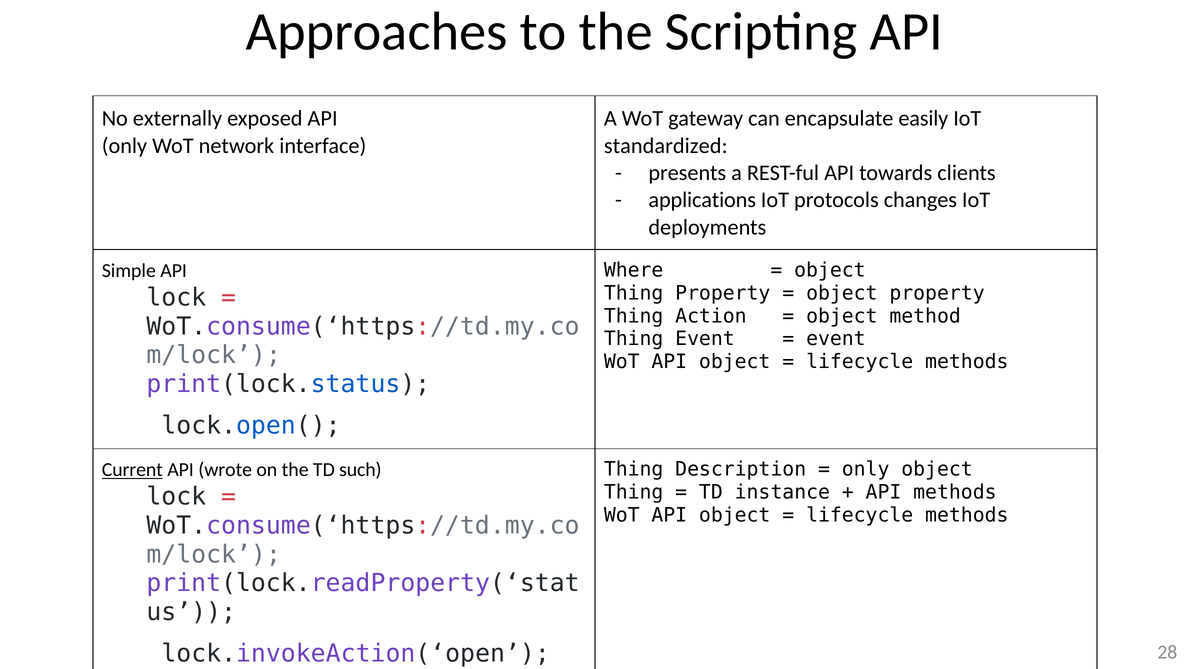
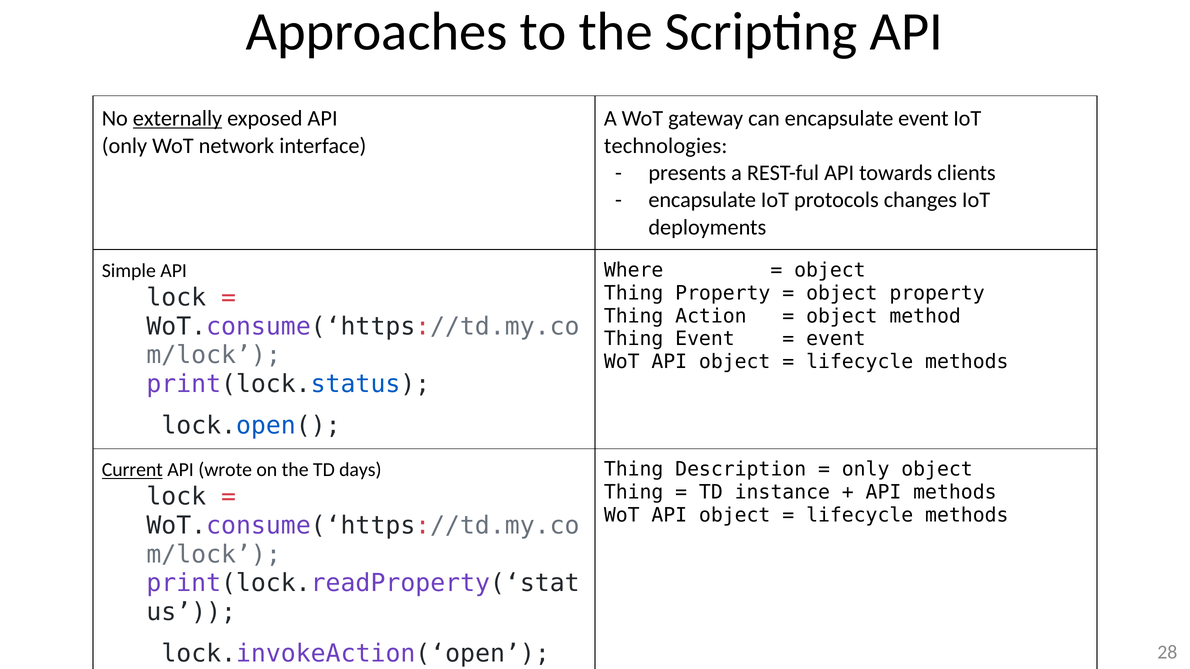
externally underline: none -> present (178, 118)
encapsulate easily: easily -> event (923, 118)
standardized: standardized -> technologies (666, 146)
applications: applications -> encapsulate (702, 200)
such: such -> days (360, 470)
